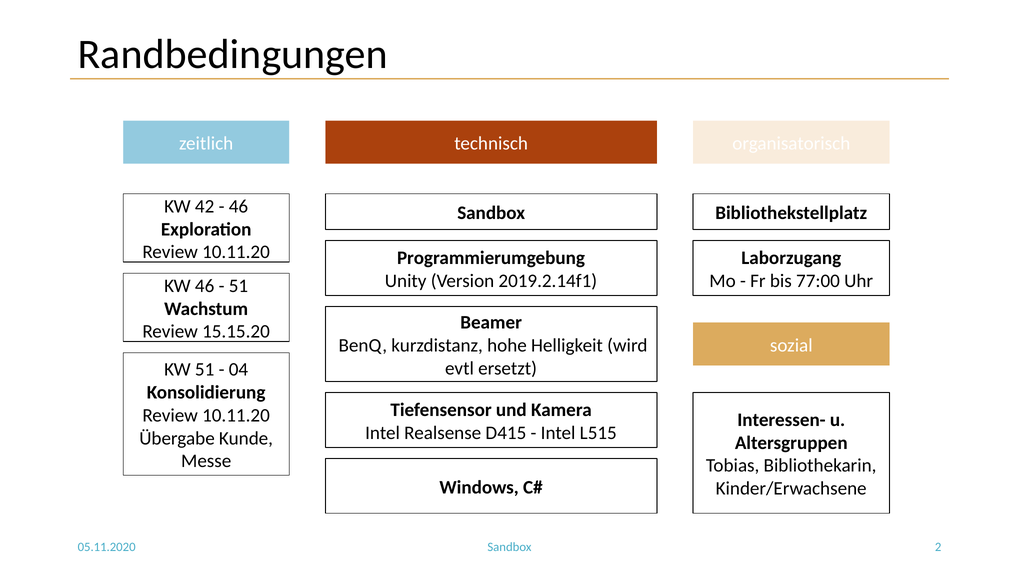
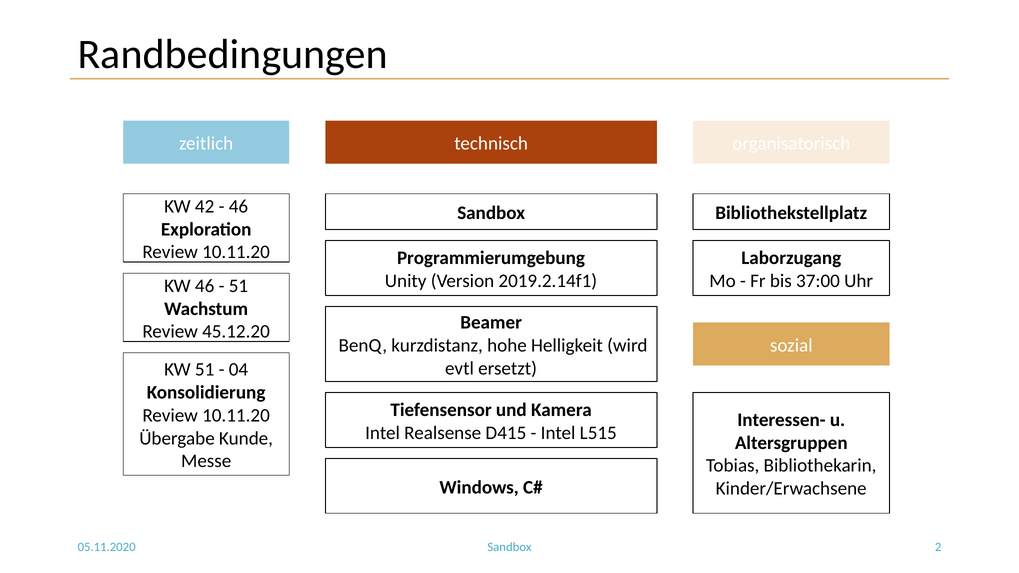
77:00: 77:00 -> 37:00 (818, 281)
15.15.20: 15.15.20 -> 45.12.20 (236, 332)
